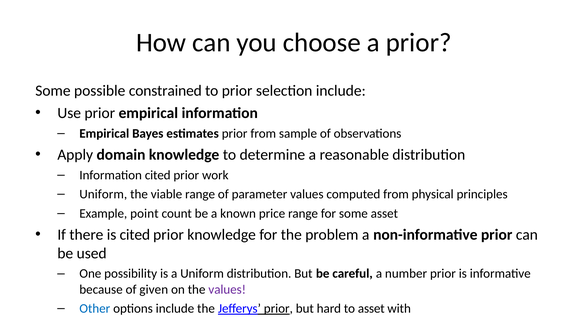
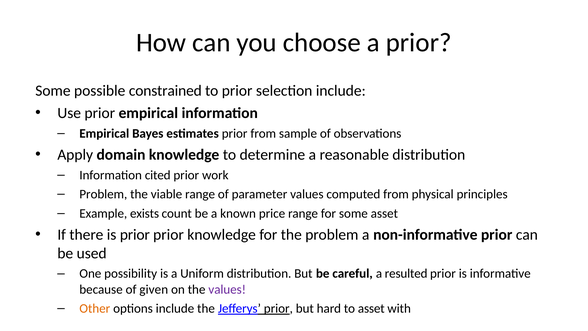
Uniform: Uniform -> Problem (103, 194)
point: point -> exists (145, 213)
is cited: cited -> prior (135, 234)
number: number -> resulted (406, 273)
Other colour: blue -> orange (95, 308)
